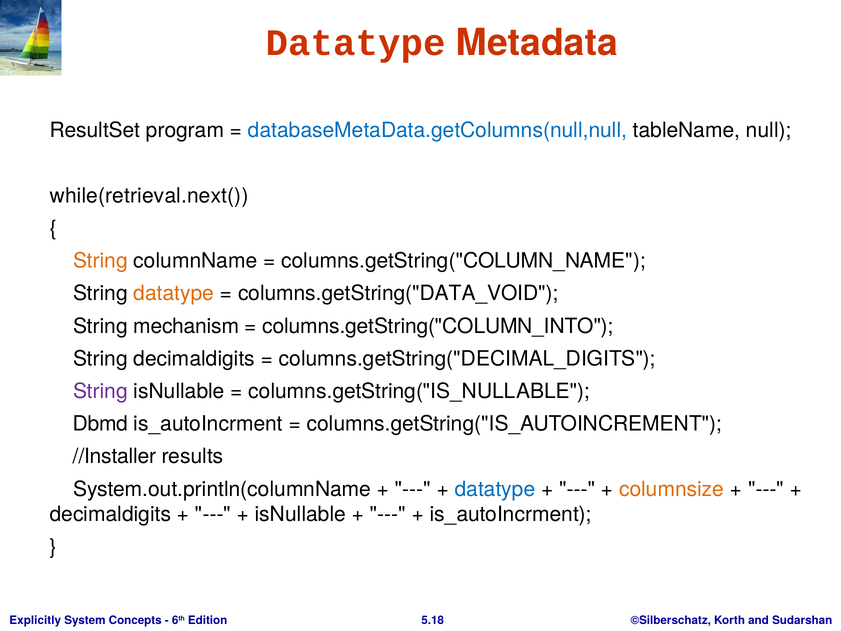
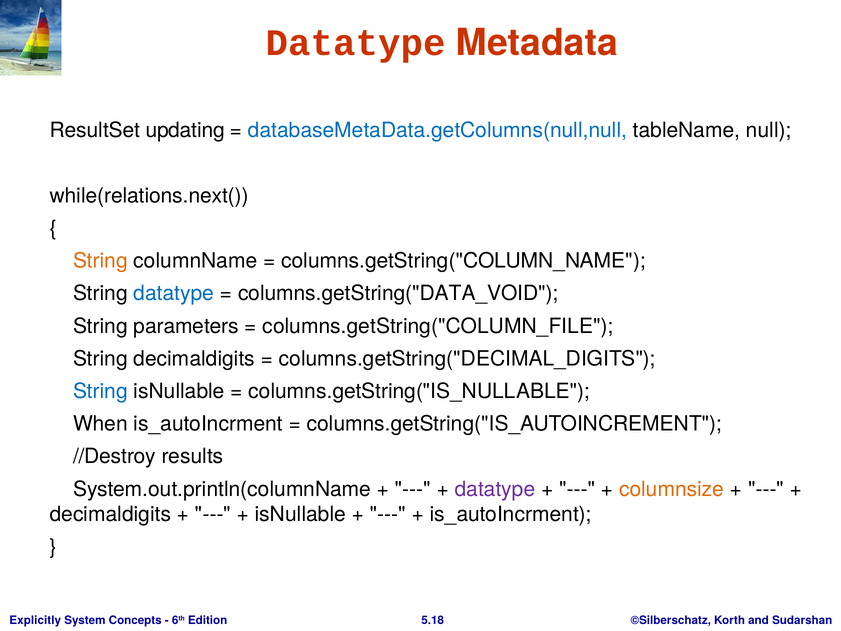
program: program -> updating (185, 131)
while(retrieval.next(: while(retrieval.next( -> while(relations.next( (149, 196)
datatype colour: orange -> blue (174, 293)
mechanism: mechanism -> parameters (186, 326)
columns.getString("COLUMN_INTO: columns.getString("COLUMN_INTO -> columns.getString("COLUMN_FILE (438, 326)
String colour: purple -> blue (100, 391)
Dbmd: Dbmd -> When (100, 424)
//Installer: //Installer -> //Destroy (114, 456)
datatype colour: blue -> purple (495, 489)
